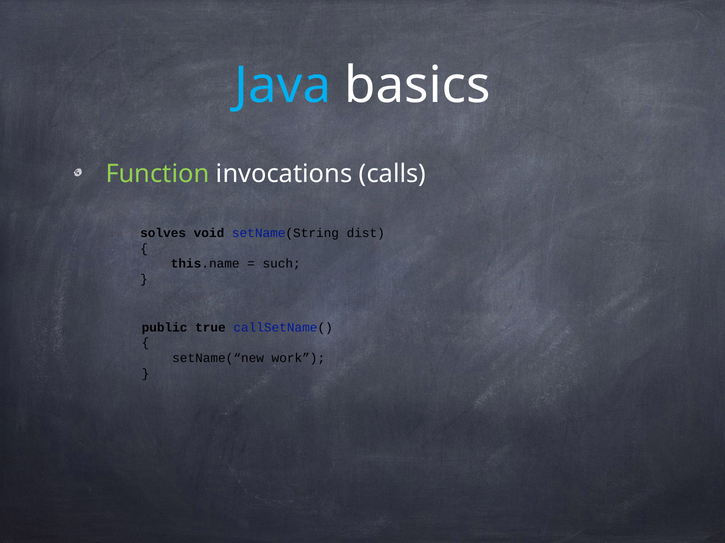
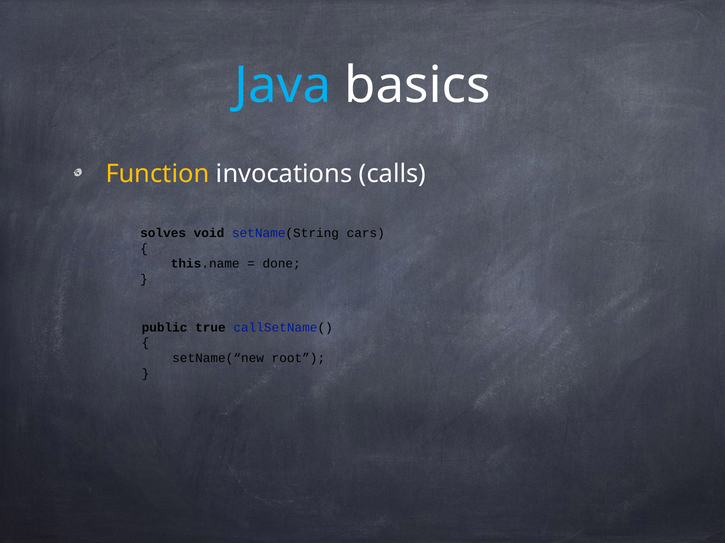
Function colour: light green -> yellow (157, 174)
dist: dist -> cars (366, 233)
such: such -> done (282, 264)
work: work -> root (298, 359)
